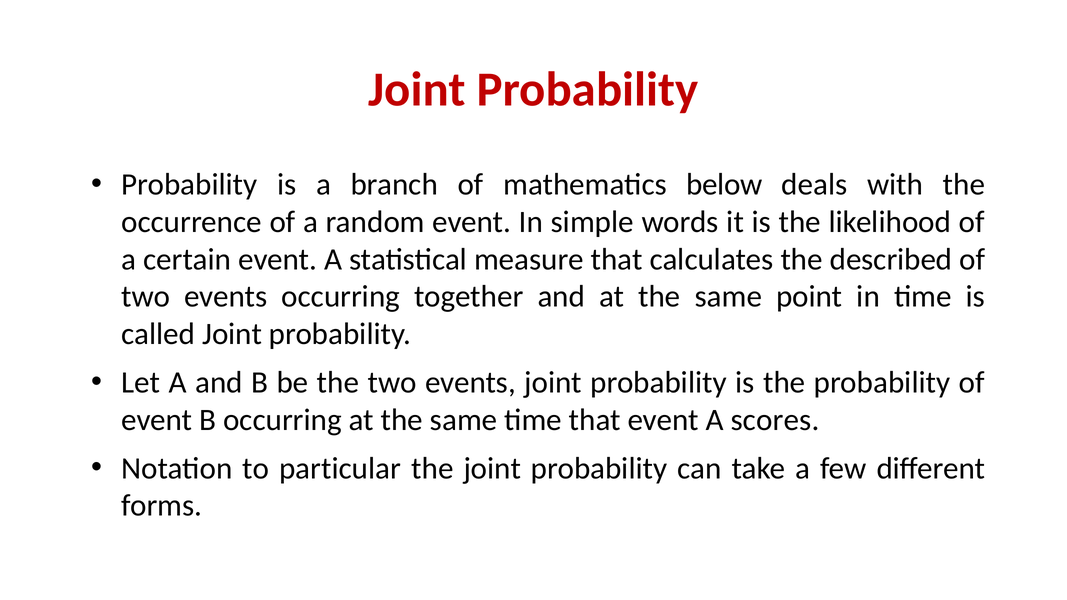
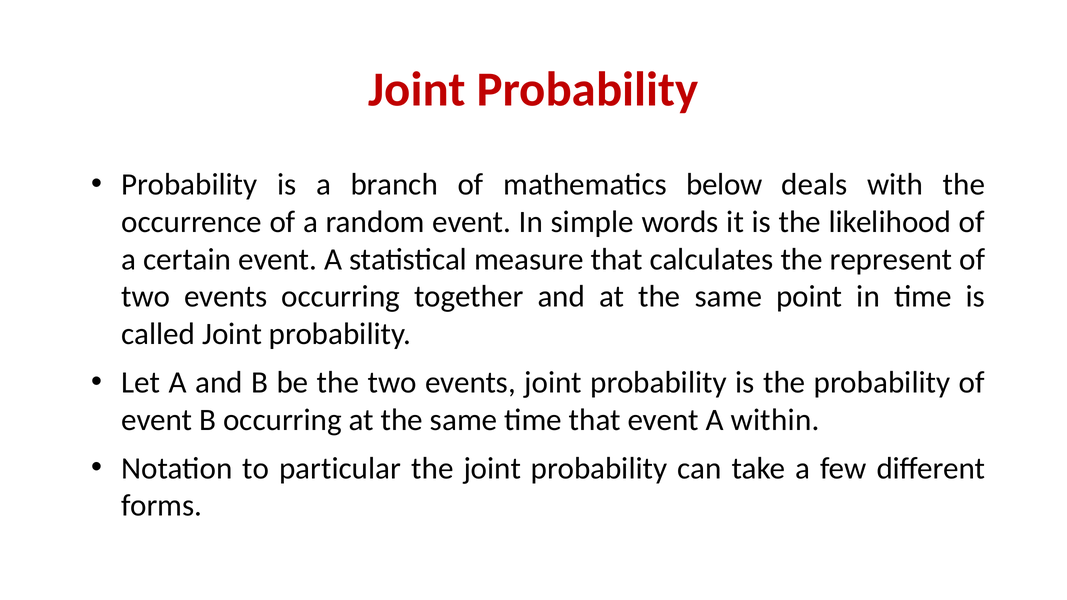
described: described -> represent (891, 259)
scores: scores -> within (775, 420)
